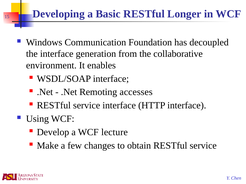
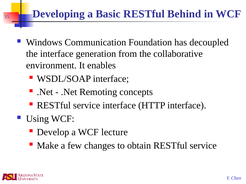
Longer: Longer -> Behind (184, 14)
accesses: accesses -> concepts (136, 92)
